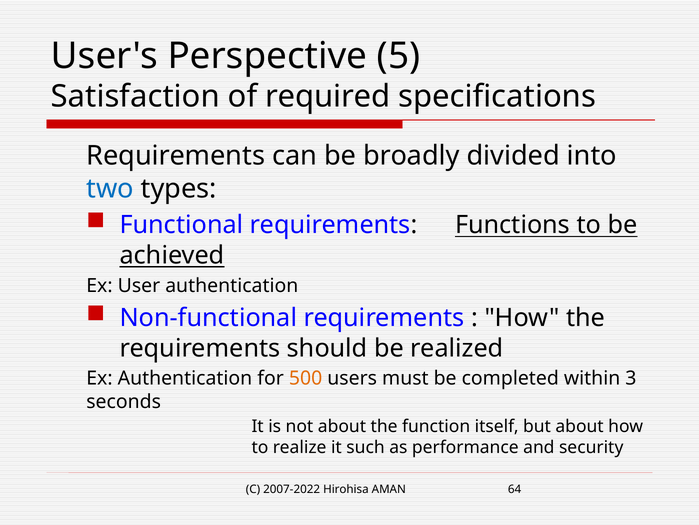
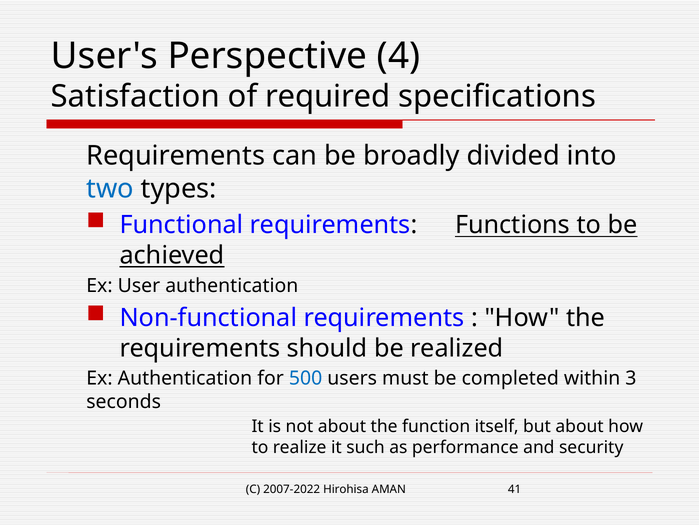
5: 5 -> 4 (399, 56)
500 colour: orange -> blue (306, 378)
64: 64 -> 41 (515, 489)
